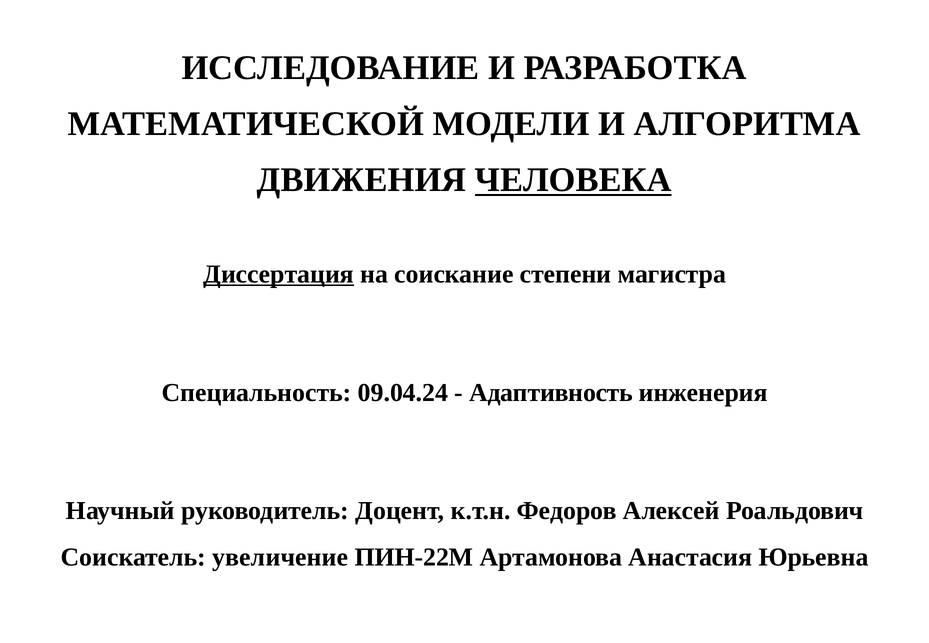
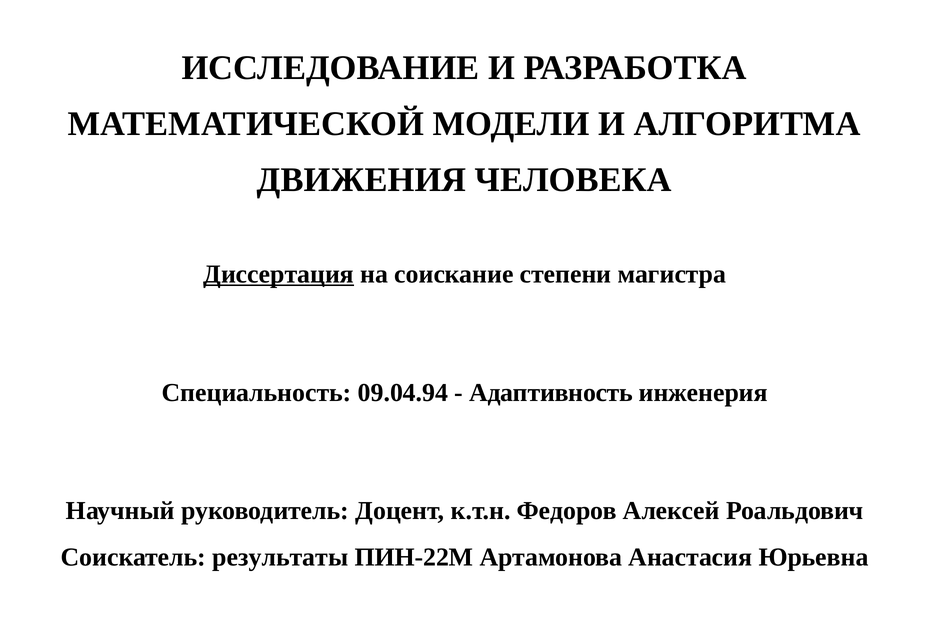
ЧЕЛОВЕКА underline: present -> none (573, 180)
09.04.24: 09.04.24 -> 09.04.94 (403, 393)
увеличение: увеличение -> результаты (280, 557)
